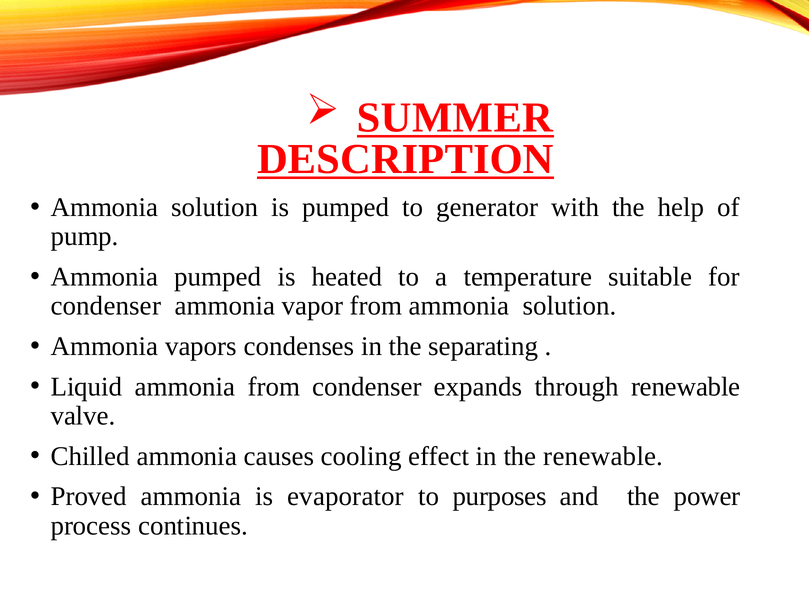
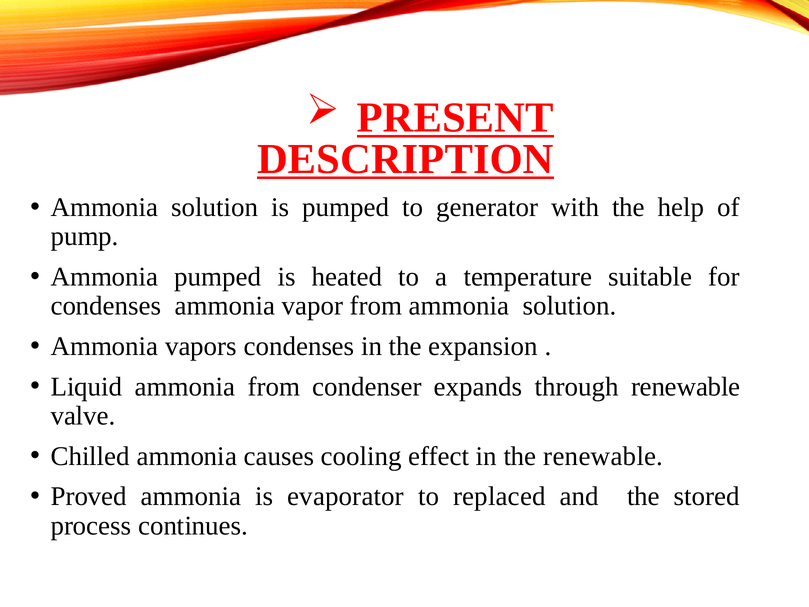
SUMMER: SUMMER -> PRESENT (455, 118)
condenser: condenser -> condenses (106, 306)
separating: separating -> expansion (483, 346)
purposes: purposes -> replaced (499, 496)
power: power -> stored (707, 496)
